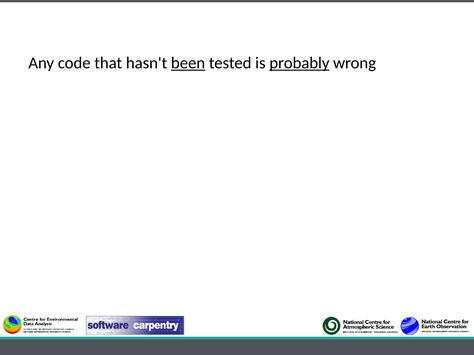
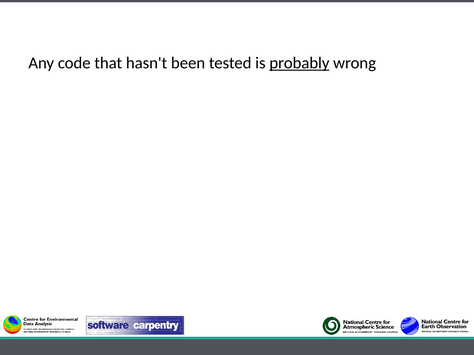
been underline: present -> none (188, 63)
